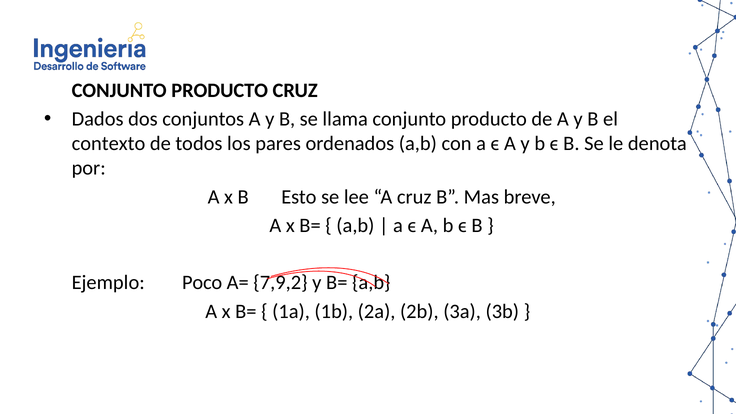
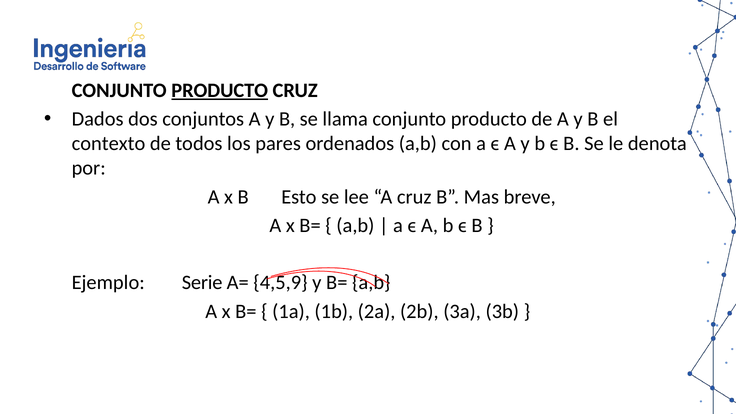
PRODUCTO underline: none -> present (220, 90)
Poco: Poco -> Serie (202, 283)
7,9,2: 7,9,2 -> 4,5,9 (280, 283)
